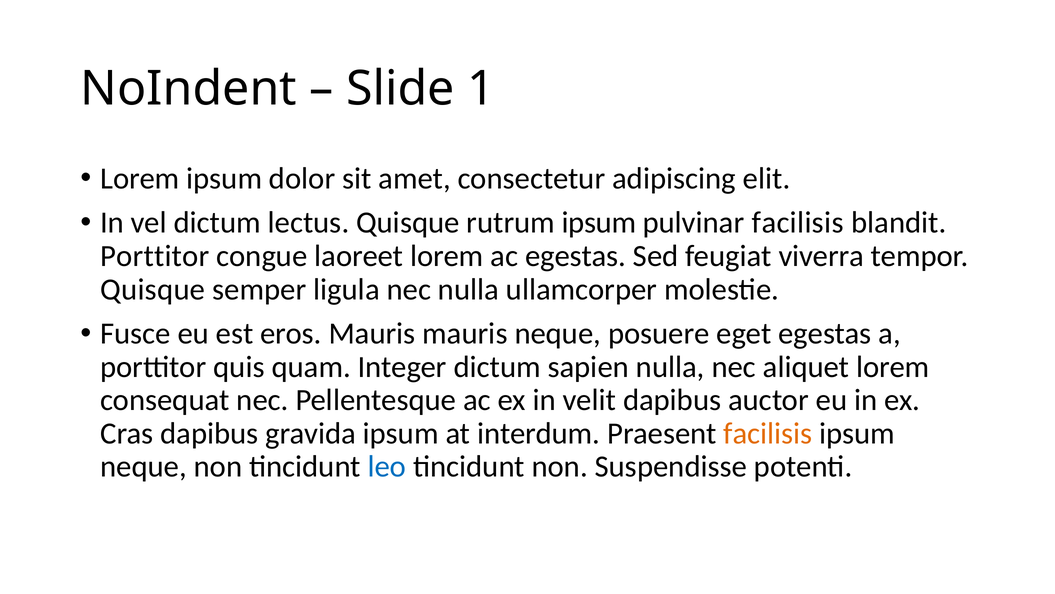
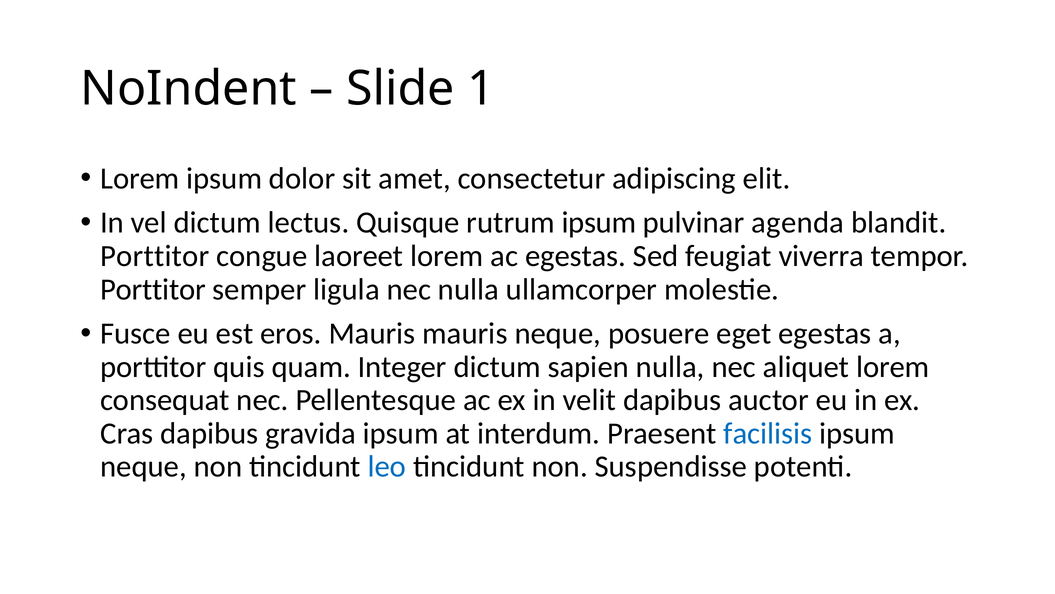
pulvinar facilisis: facilisis -> agenda (798, 223)
Quisque: Quisque -> Porttitor (153, 289)
facilisis colour: orange -> blue (768, 433)
